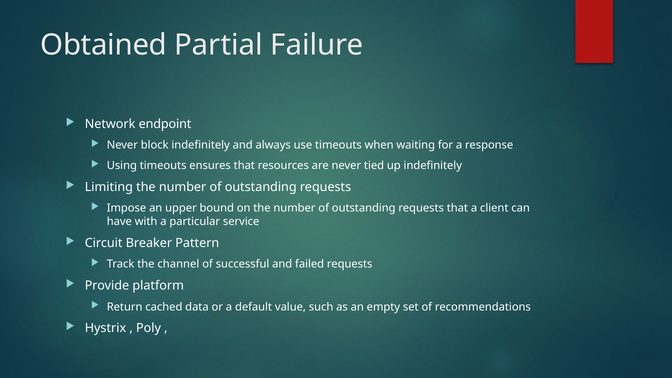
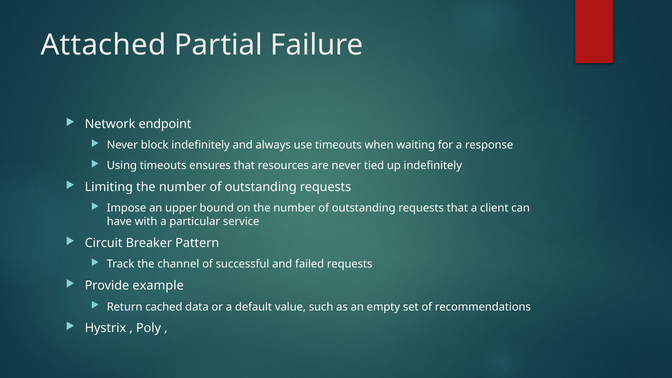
Obtained: Obtained -> Attached (103, 45)
platform: platform -> example (158, 286)
